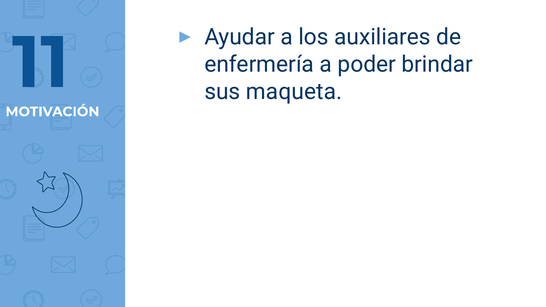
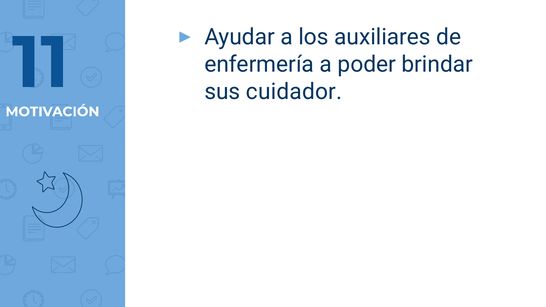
maqueta: maqueta -> cuidador (294, 92)
